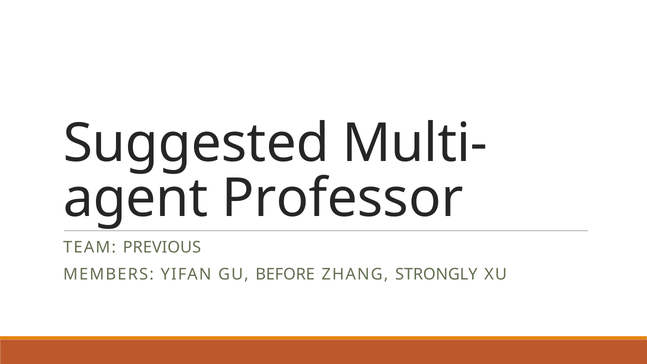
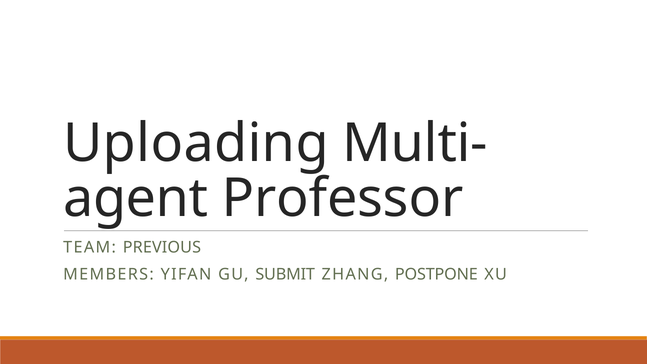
Suggested: Suggested -> Uploading (196, 143)
BEFORE: BEFORE -> SUBMIT (285, 274)
STRONGLY: STRONGLY -> POSTPONE (436, 274)
